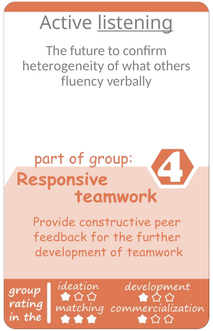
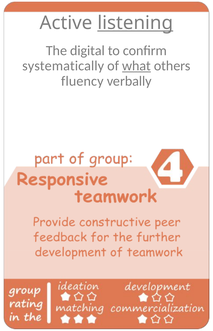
future: future -> digital (87, 51)
heterogeneity: heterogeneity -> systematically (63, 66)
what underline: none -> present (136, 66)
